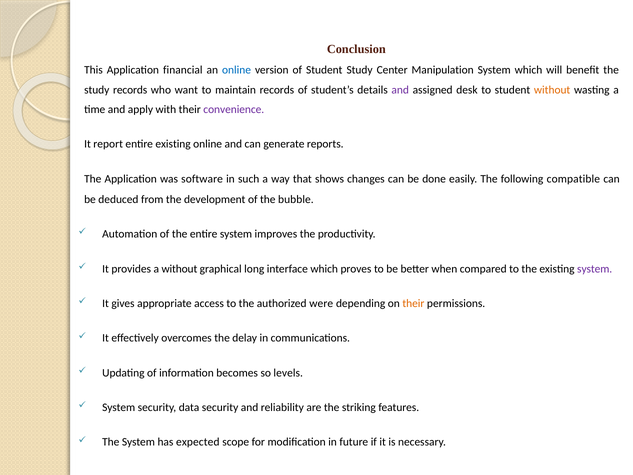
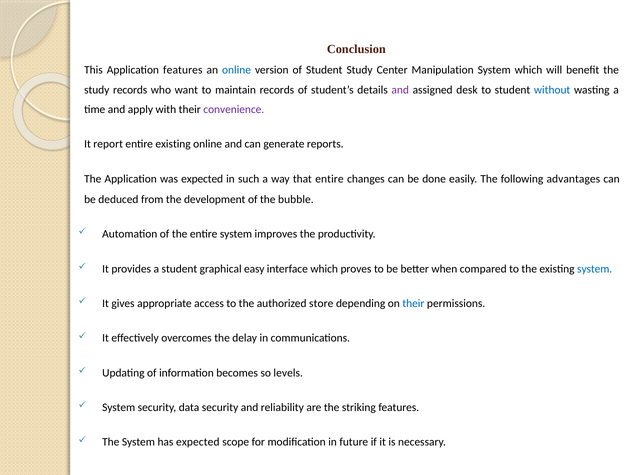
Application financial: financial -> features (183, 70)
without colour: orange -> blue (552, 90)
was software: software -> expected (202, 179)
that shows: shows -> entire (329, 179)
compatible: compatible -> advantages (573, 179)
a without: without -> student (179, 269)
long: long -> easy (254, 269)
system colour: purple -> blue (595, 269)
were: were -> store (321, 303)
their colour: orange -> blue (413, 303)
